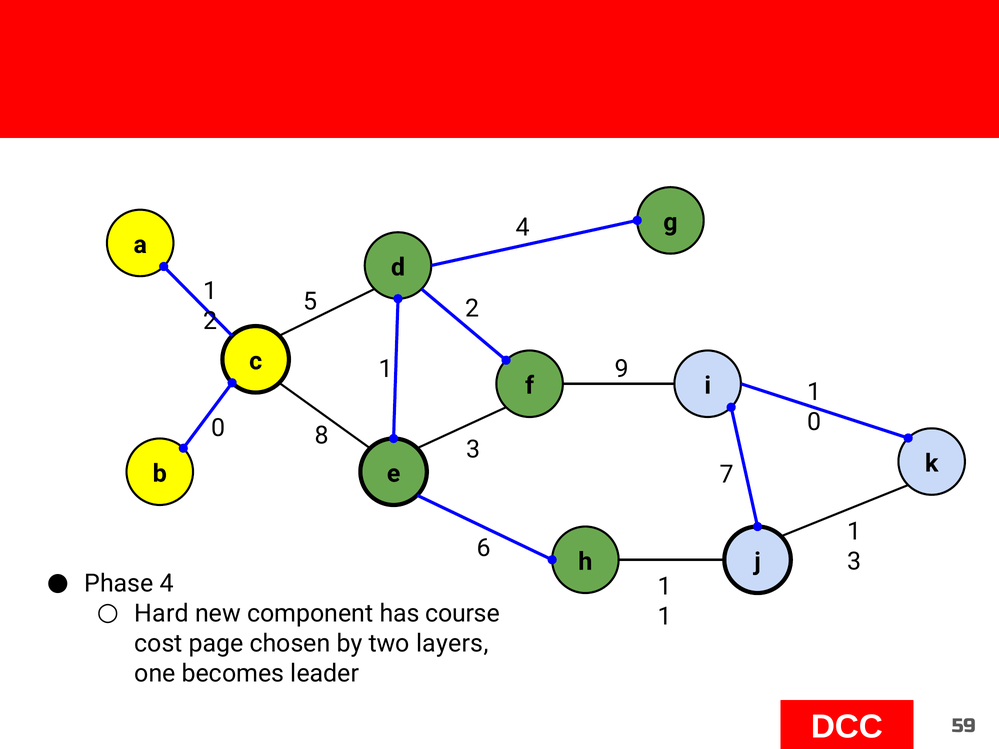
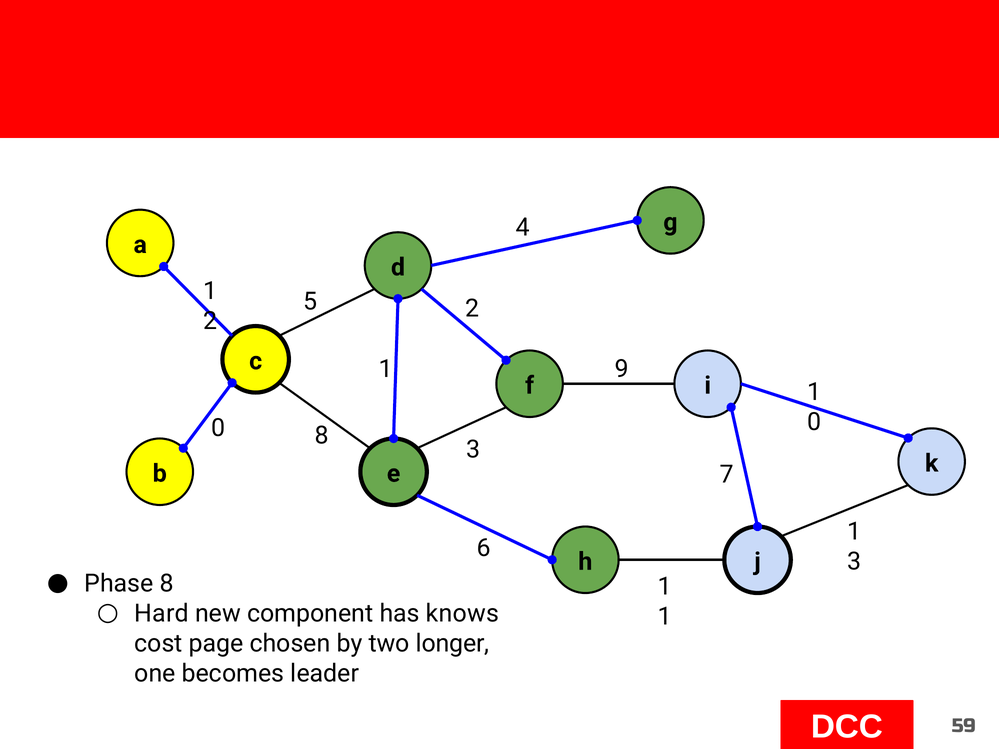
Phase 4: 4 -> 8 (167, 584)
course: course -> knows (462, 614)
layers: layers -> longer (453, 644)
